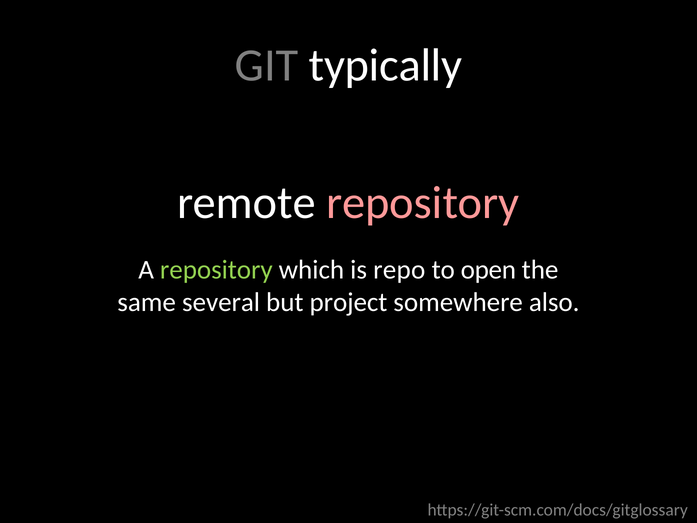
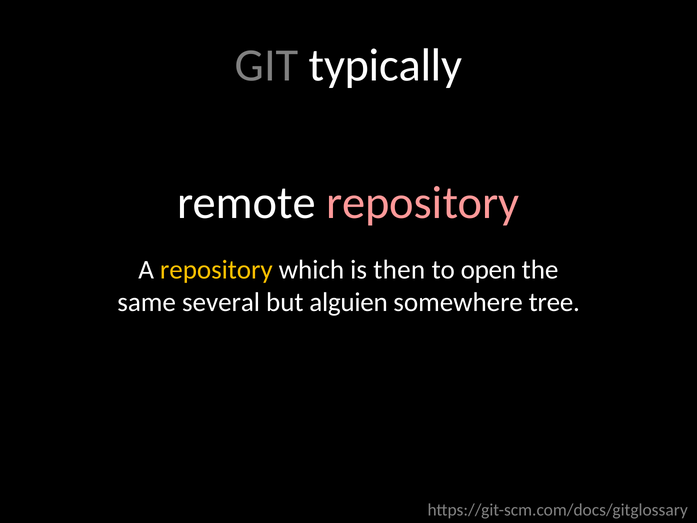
repository colour: light green -> yellow (216, 270)
repo: repo -> then (399, 270)
project: project -> alguien (349, 302)
also: also -> tree (554, 302)
